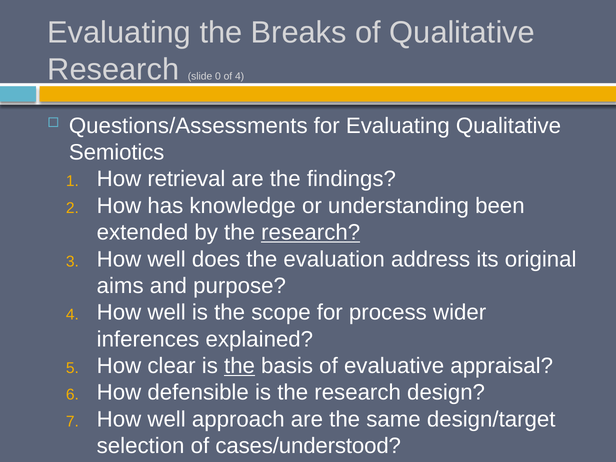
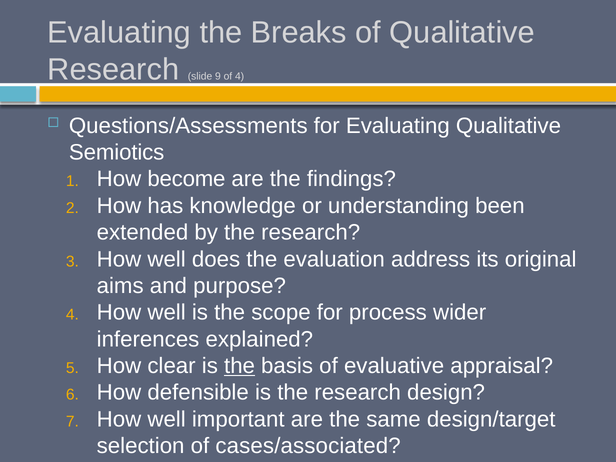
0: 0 -> 9 (218, 76)
retrieval: retrieval -> become (186, 179)
research underline: present -> none (311, 232)
approach: approach -> important (238, 419)
cases/understood: cases/understood -> cases/associated (308, 446)
